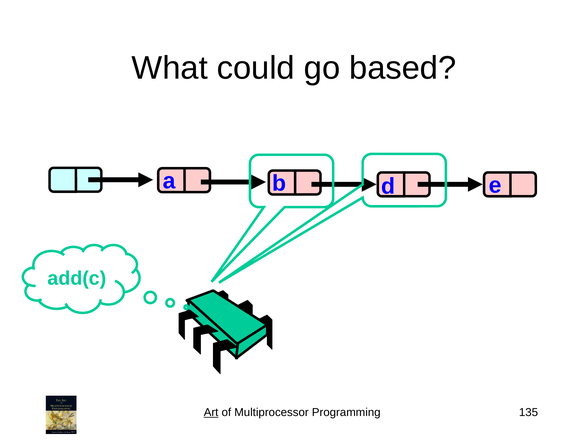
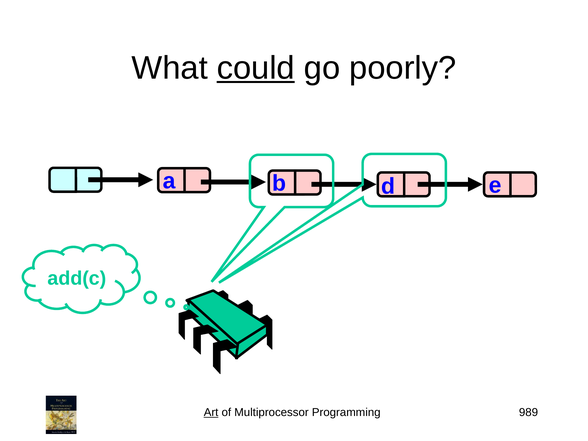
could underline: none -> present (256, 68)
based: based -> poorly (403, 68)
135: 135 -> 989 (529, 412)
